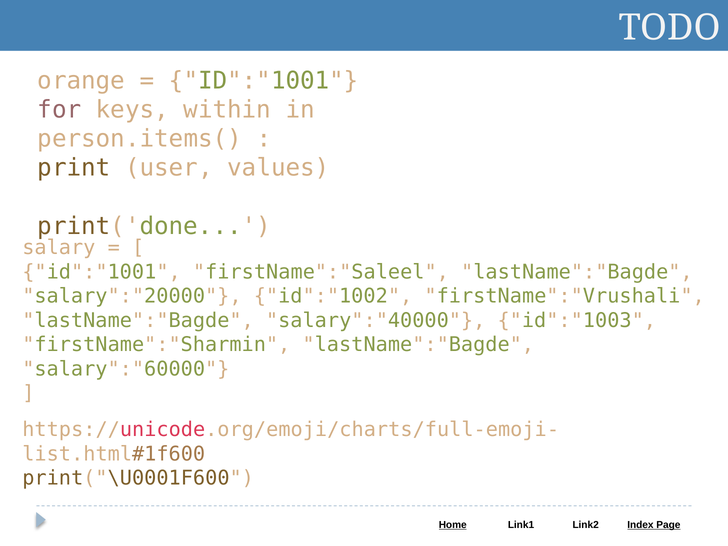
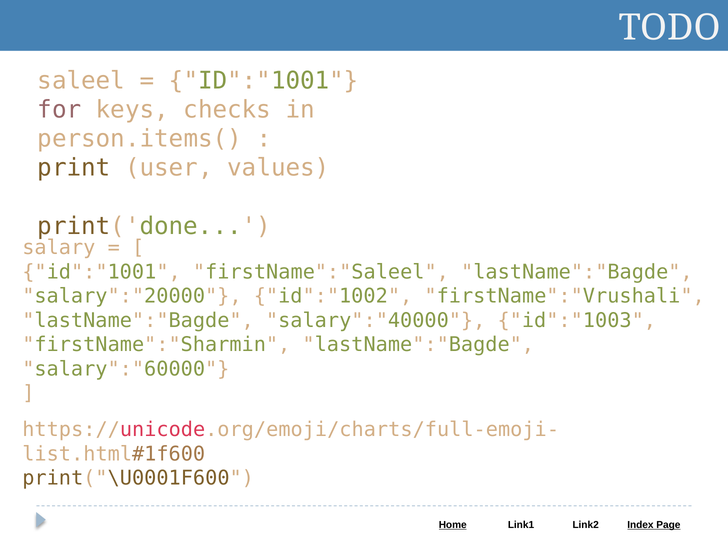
orange: orange -> saleel (81, 80)
within: within -> checks (227, 110)
